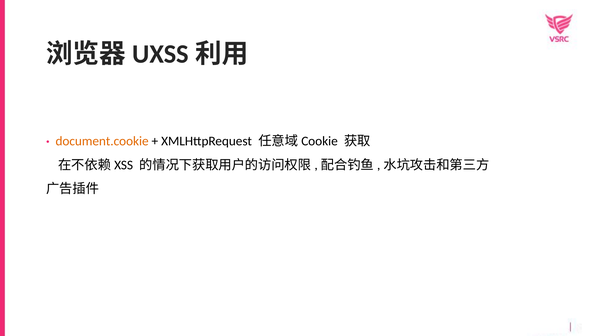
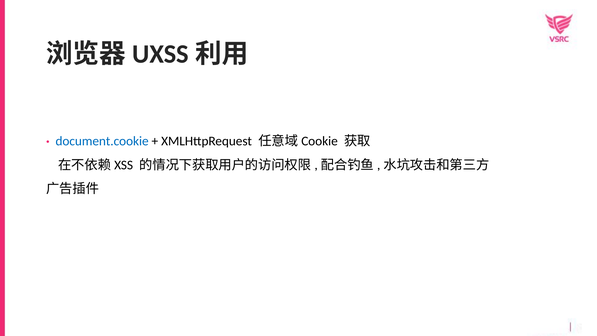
document.cookie colour: orange -> blue (102, 141)
